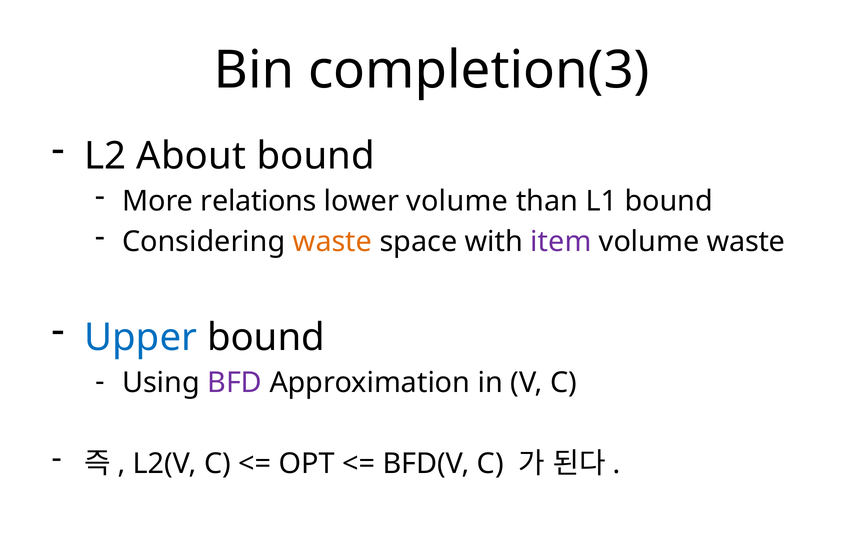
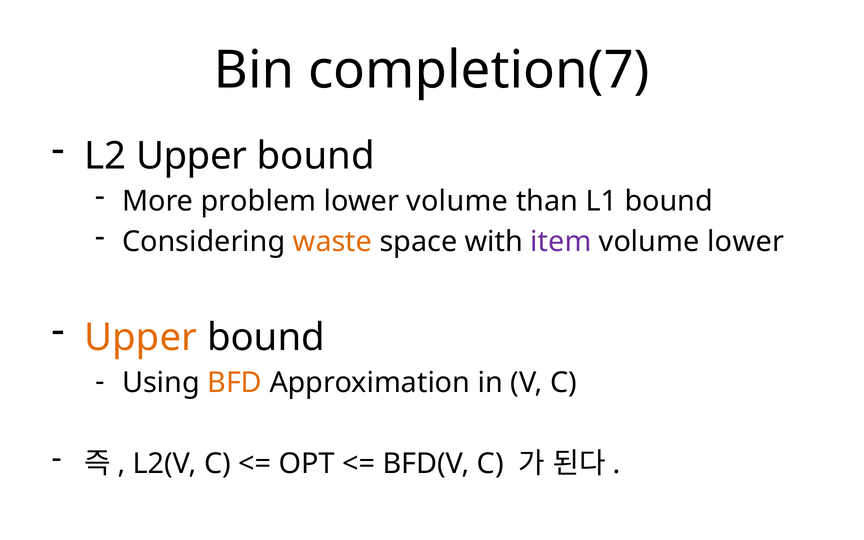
completion(3: completion(3 -> completion(7 (479, 70)
L2 About: About -> Upper (192, 156)
relations: relations -> problem (258, 201)
volume waste: waste -> lower (746, 242)
Upper colour: blue -> orange (141, 337)
BFD colour: purple -> orange (235, 383)
